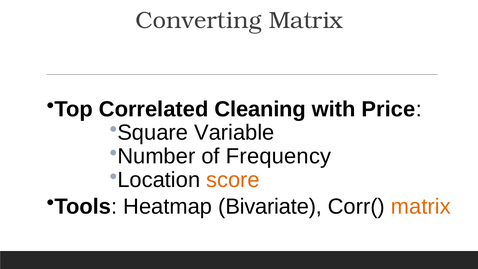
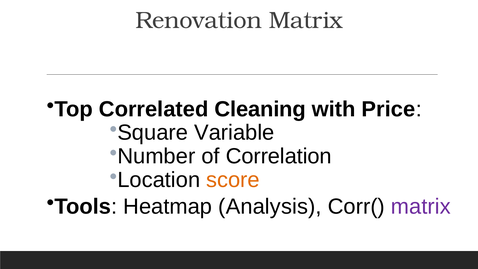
Converting: Converting -> Renovation (199, 21)
Frequency: Frequency -> Correlation (279, 156)
Bivariate: Bivariate -> Analysis (270, 207)
matrix colour: orange -> purple (421, 207)
